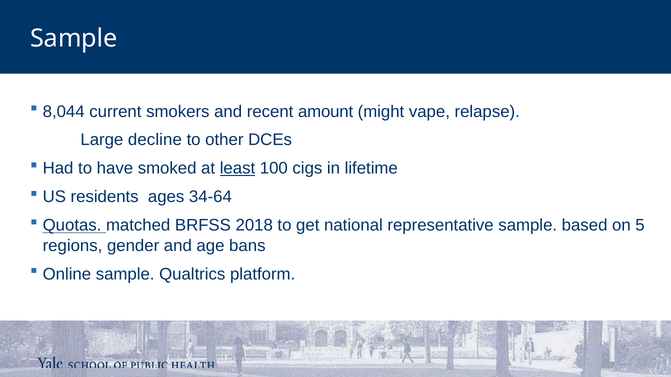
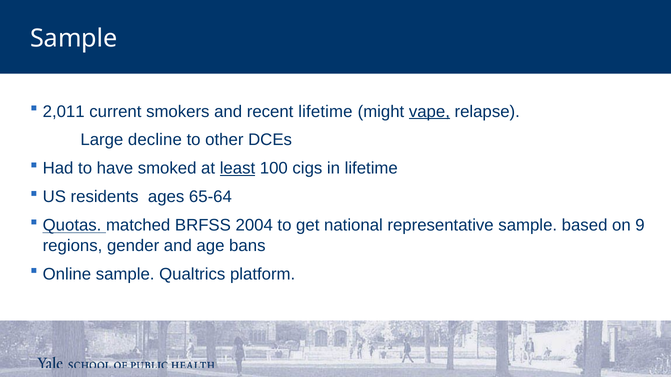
8,044: 8,044 -> 2,011 (64, 112)
recent amount: amount -> lifetime (325, 112)
vape underline: none -> present (429, 112)
34-64: 34-64 -> 65-64 (210, 197)
2018: 2018 -> 2004 (254, 226)
5: 5 -> 9 (640, 226)
